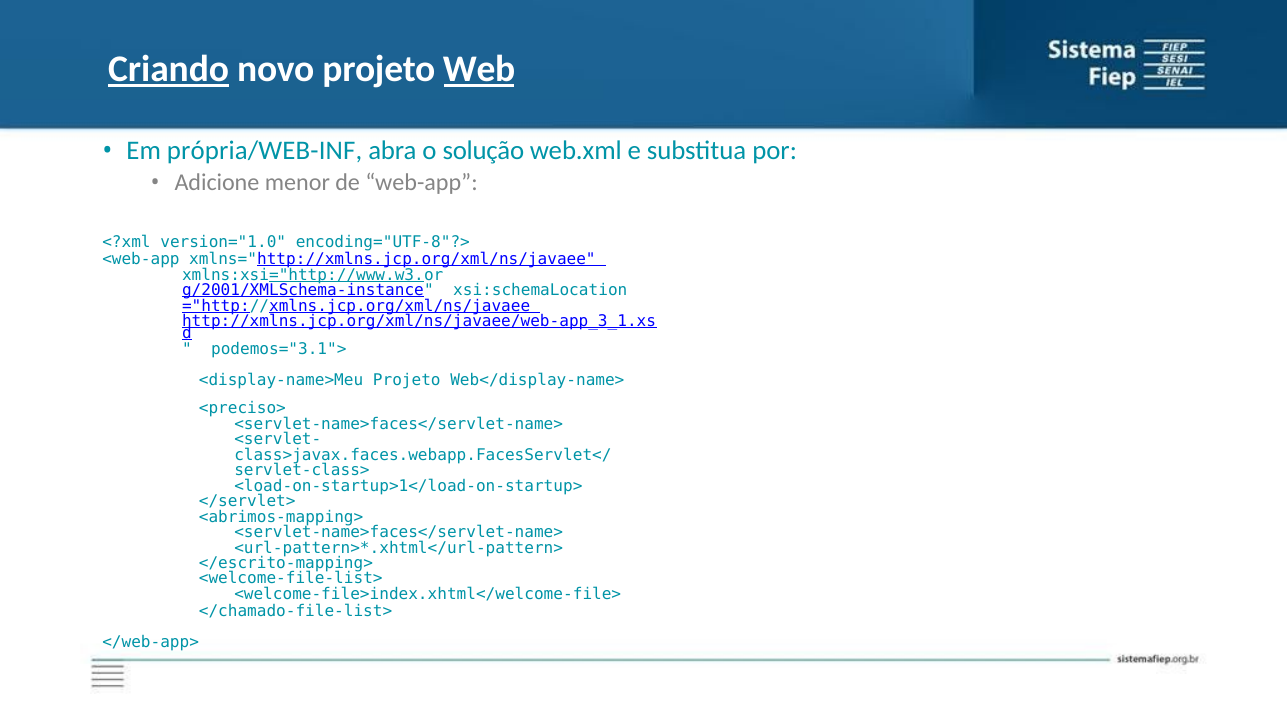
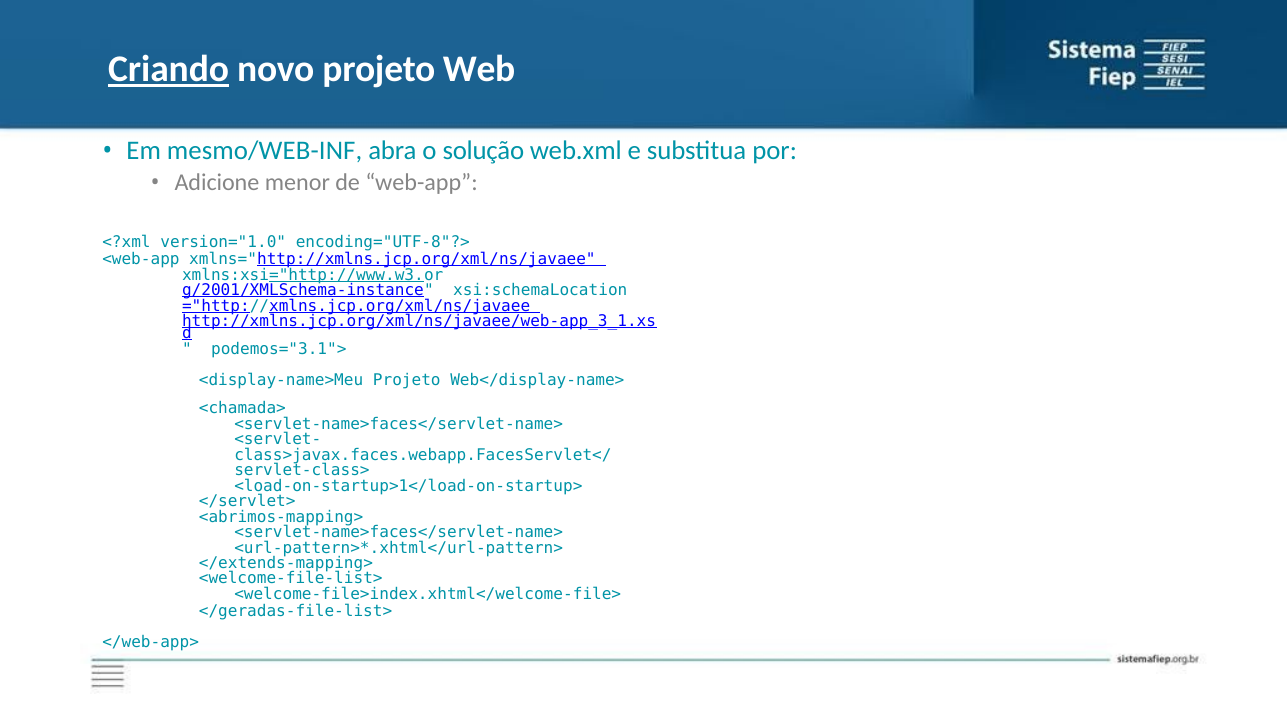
Web underline: present -> none (479, 69)
própria/WEB-INF: própria/WEB-INF -> mesmo/WEB-INF (265, 150)
<preciso>: <preciso> -> <chamada> (242, 409)
</escrito-mapping>: </escrito-mapping> -> </extends-mapping> (286, 563)
</chamado-file-list>: </chamado-file-list> -> </geradas-file-list> (296, 611)
